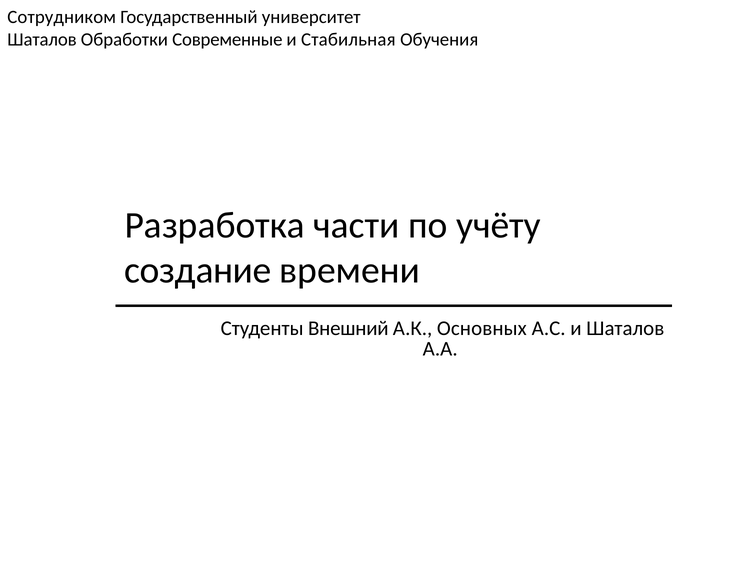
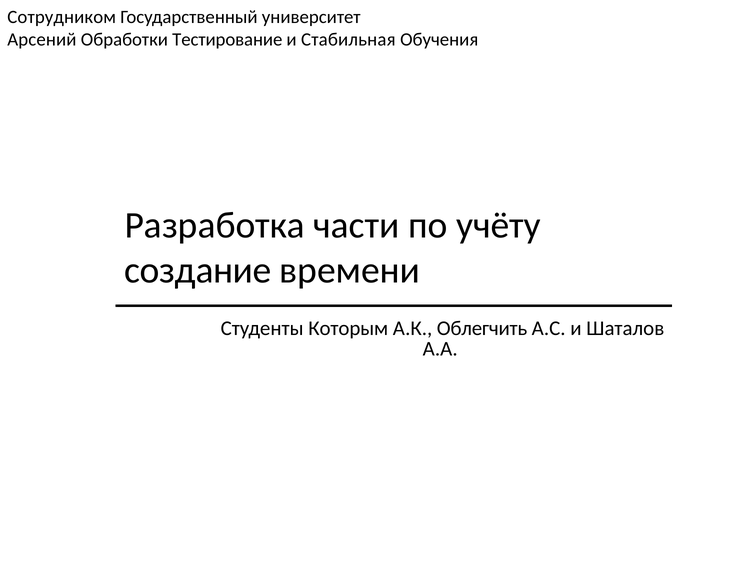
Шаталов: Шаталов -> Арсений (42, 40)
Современные: Современные -> Тестирование (227, 40)
Внешний: Внешний -> Которым (348, 329)
Основных: Основных -> Облегчить (482, 329)
